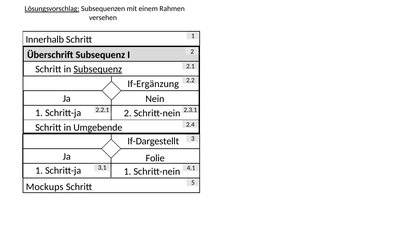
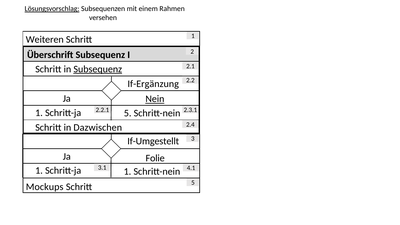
Innerhalb: Innerhalb -> Weiteren (45, 40)
Nein underline: none -> present (155, 99)
Schritt-ja 2: 2 -> 5 (128, 113)
Umgebende: Umgebende -> Dazwischen (98, 127)
If-Dargestellt: If-Dargestellt -> If-Umgestellt (153, 141)
